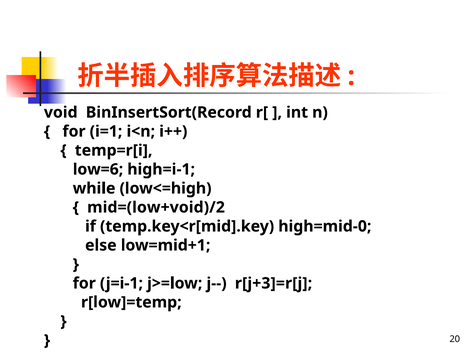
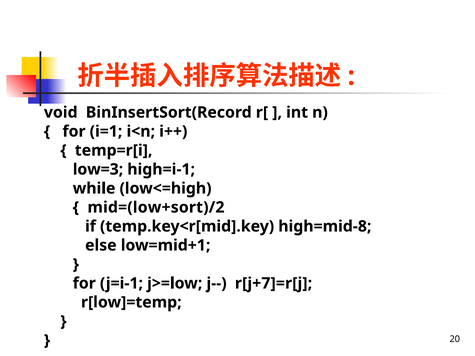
low=6: low=6 -> low=3 (98, 169)
mid=(low+void)/2: mid=(low+void)/2 -> mid=(low+sort)/2 (156, 207)
high=mid-0: high=mid-0 -> high=mid-8 (325, 226)
r[j+3]=r[j: r[j+3]=r[j -> r[j+7]=r[j (274, 283)
